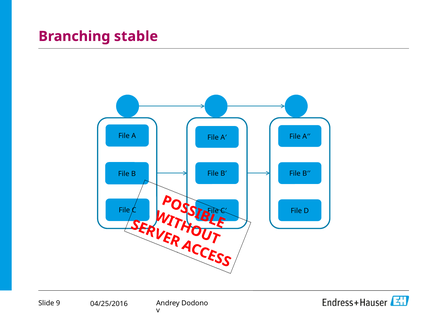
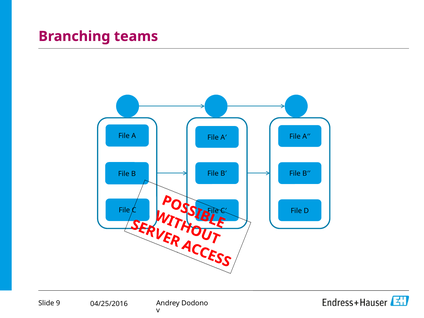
stable: stable -> teams (136, 36)
